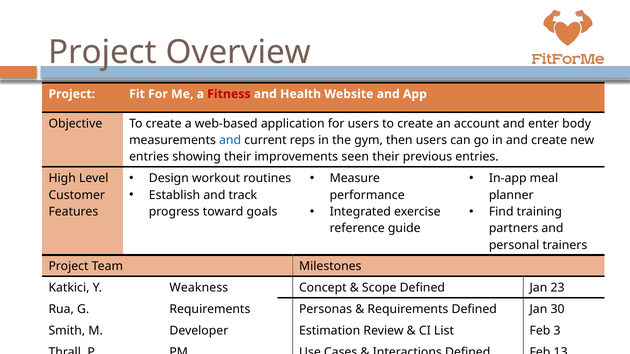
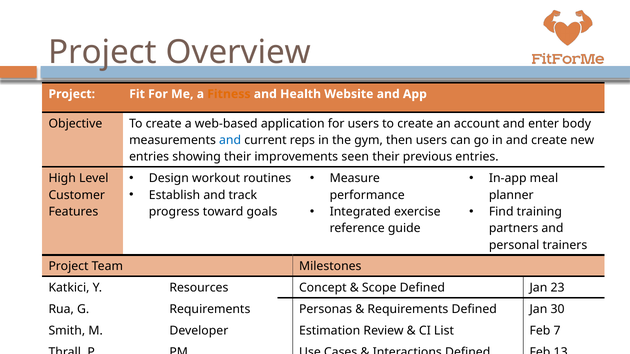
Fitness colour: red -> orange (229, 94)
Weakness: Weakness -> Resources (199, 288)
3: 3 -> 7 (557, 331)
